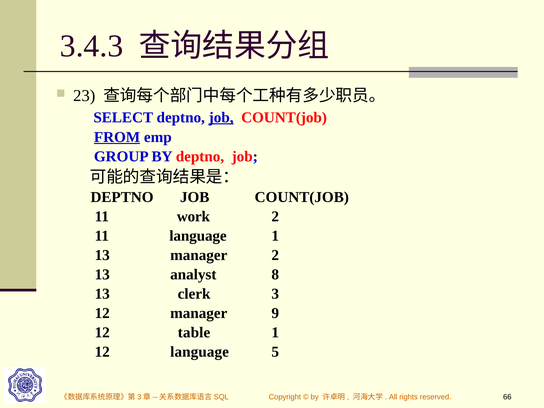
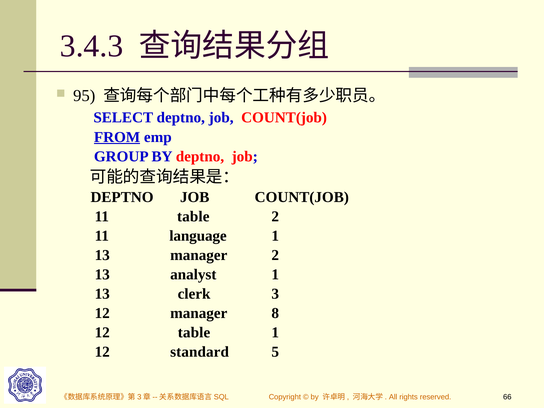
23: 23 -> 95 (84, 96)
job underline: present -> none (221, 117)
11 work: work -> table (193, 216)
analyst 8: 8 -> 1 (275, 274)
9: 9 -> 8 (275, 313)
12 language: language -> standard (200, 352)
